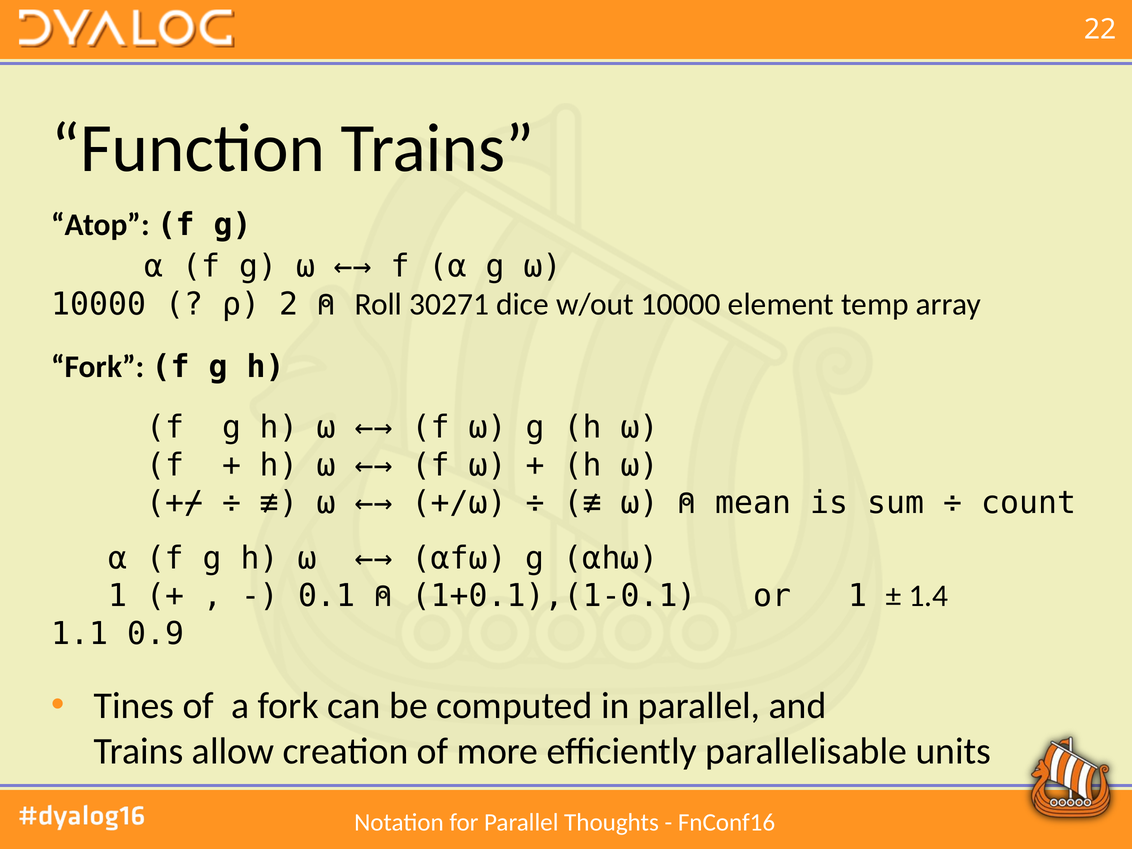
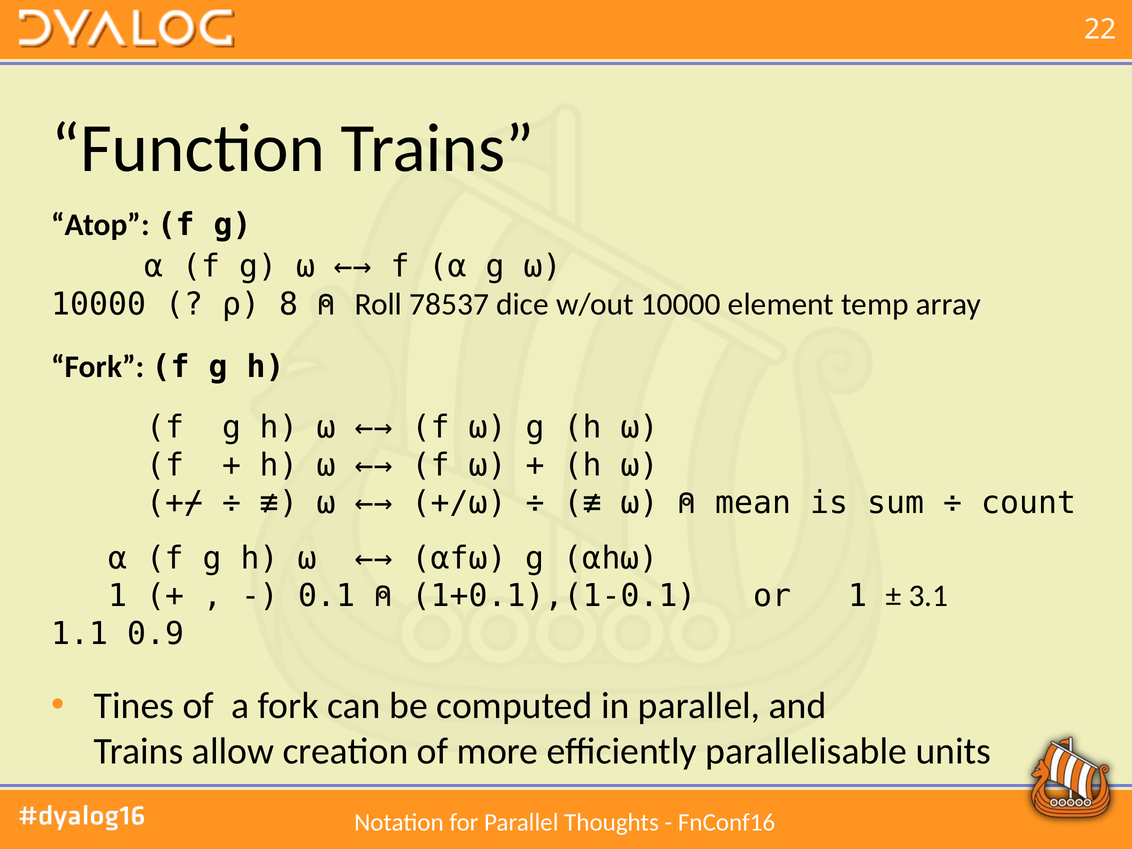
2: 2 -> 8 (288, 304)
30271: 30271 -> 78537 (449, 304)
1.4: 1.4 -> 3.1 (928, 596)
